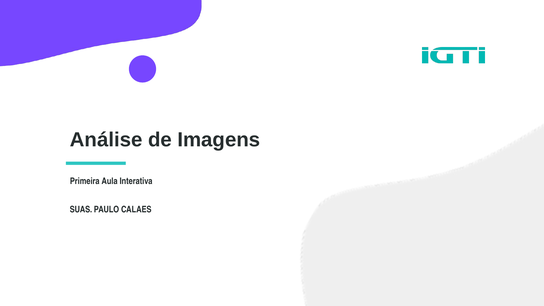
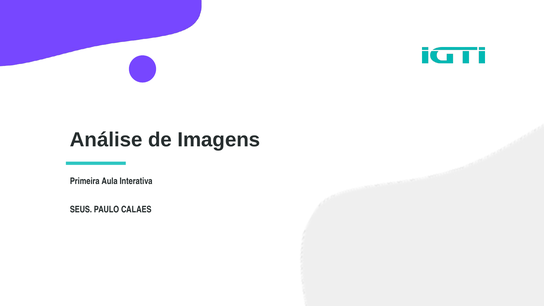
SUAS: SUAS -> SEUS (81, 210)
